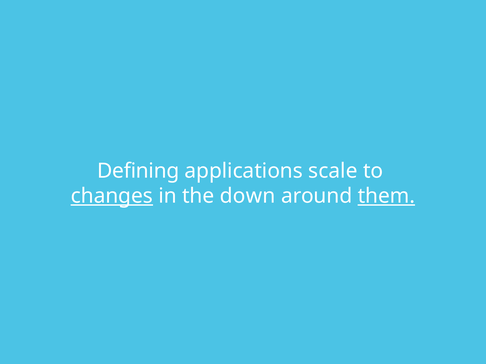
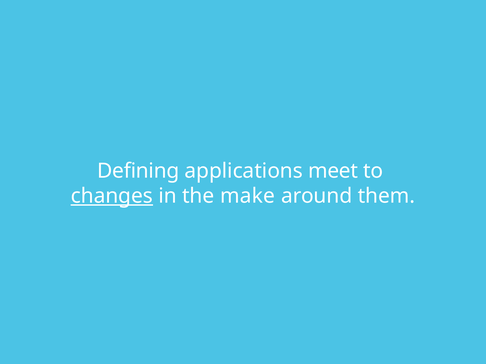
scale: scale -> meet (333, 171)
down: down -> make (248, 196)
them underline: present -> none (386, 196)
